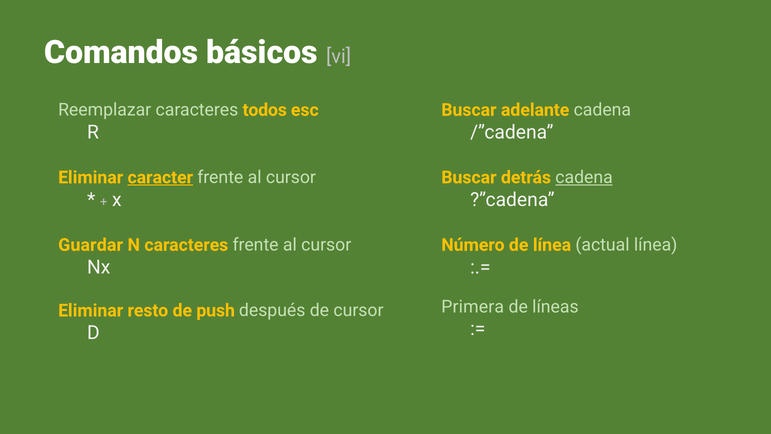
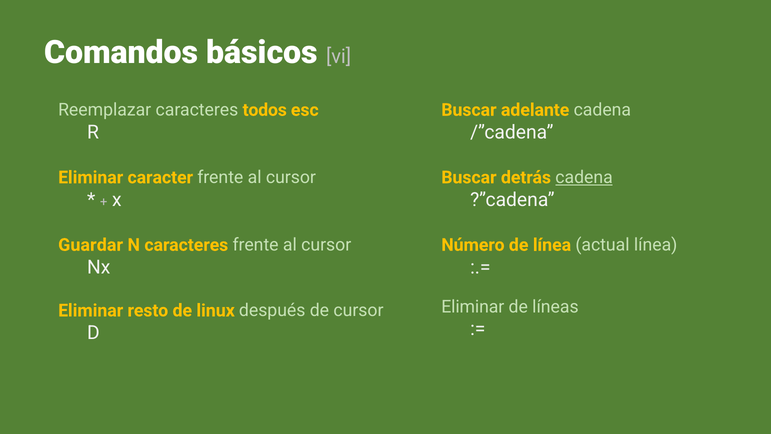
caracter underline: present -> none (160, 177)
Primera: Primera -> Eliminar (473, 306)
push: push -> linux (216, 310)
